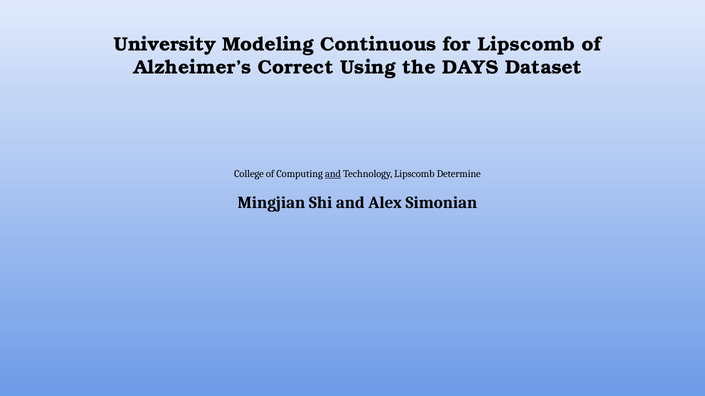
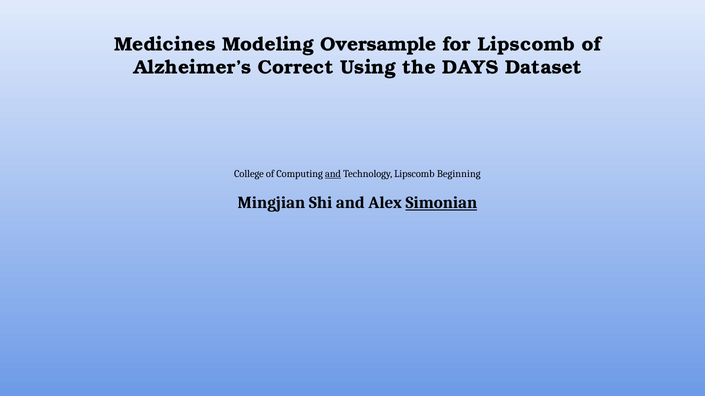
University: University -> Medicines (165, 44)
Continuous: Continuous -> Oversample (378, 44)
Determine: Determine -> Beginning (459, 174)
Simonian underline: none -> present (441, 203)
